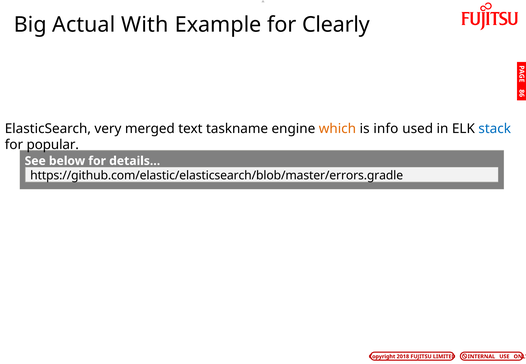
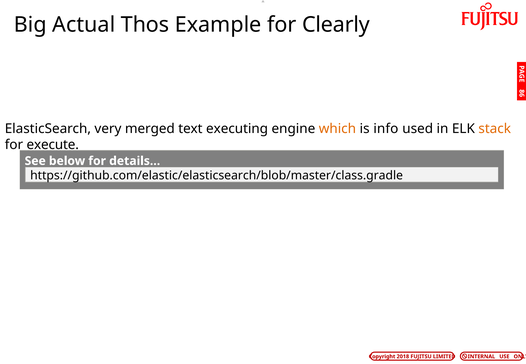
With: With -> Thos (145, 25)
taskname: taskname -> executing (237, 129)
stack colour: blue -> orange (495, 129)
popular: popular -> execute (53, 145)
https://github.com/elastic/elasticsearch/blob/master/errors.gradle: https://github.com/elastic/elasticsearch/blob/master/errors.gradle -> https://github.com/elastic/elasticsearch/blob/master/class.gradle (217, 175)
